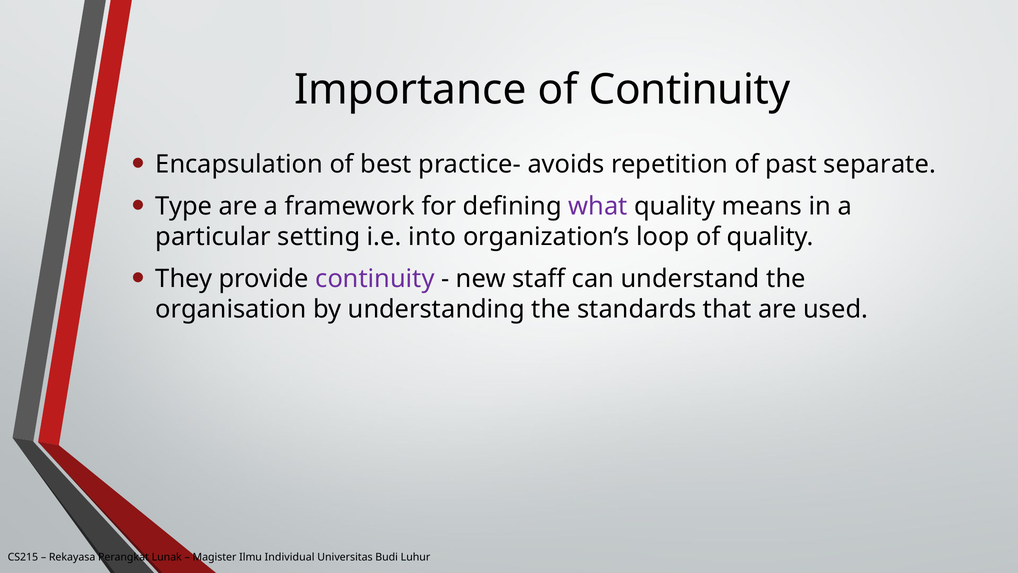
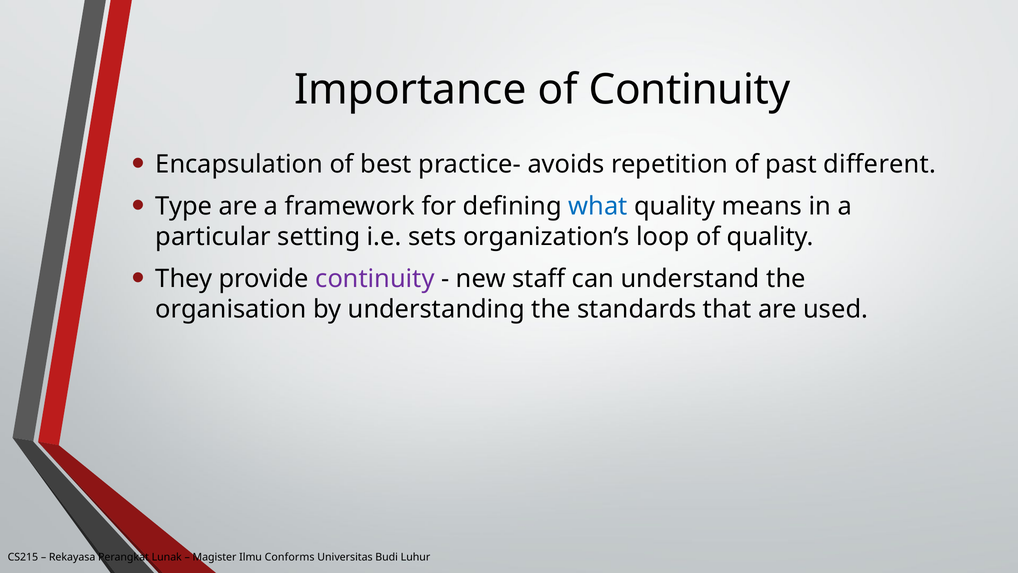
separate: separate -> different (880, 164)
what colour: purple -> blue (598, 206)
into: into -> sets (432, 237)
Individual: Individual -> Conforms (290, 557)
